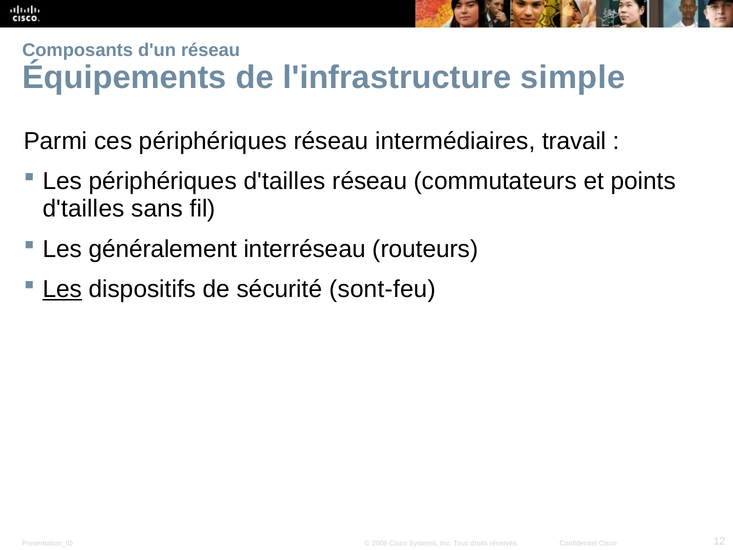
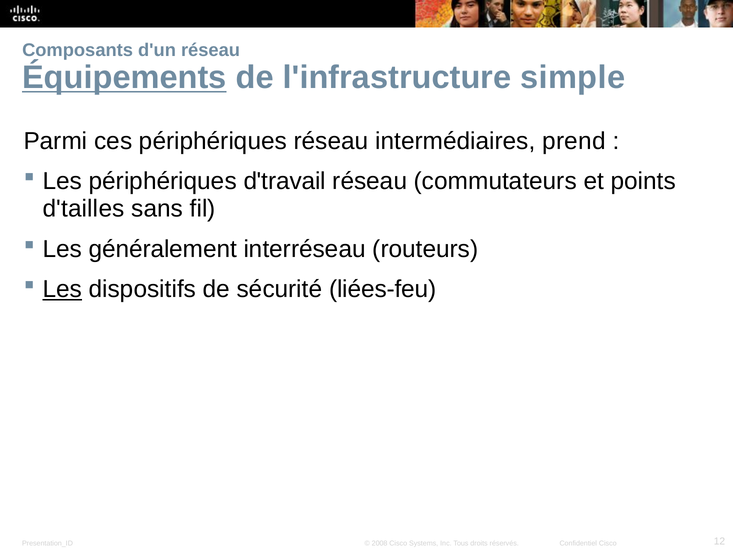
Équipements underline: none -> present (124, 78)
travail: travail -> prend (574, 141)
périphériques d'tailles: d'tailles -> d'travail (285, 181)
sont-feu: sont-feu -> liées-feu (383, 289)
